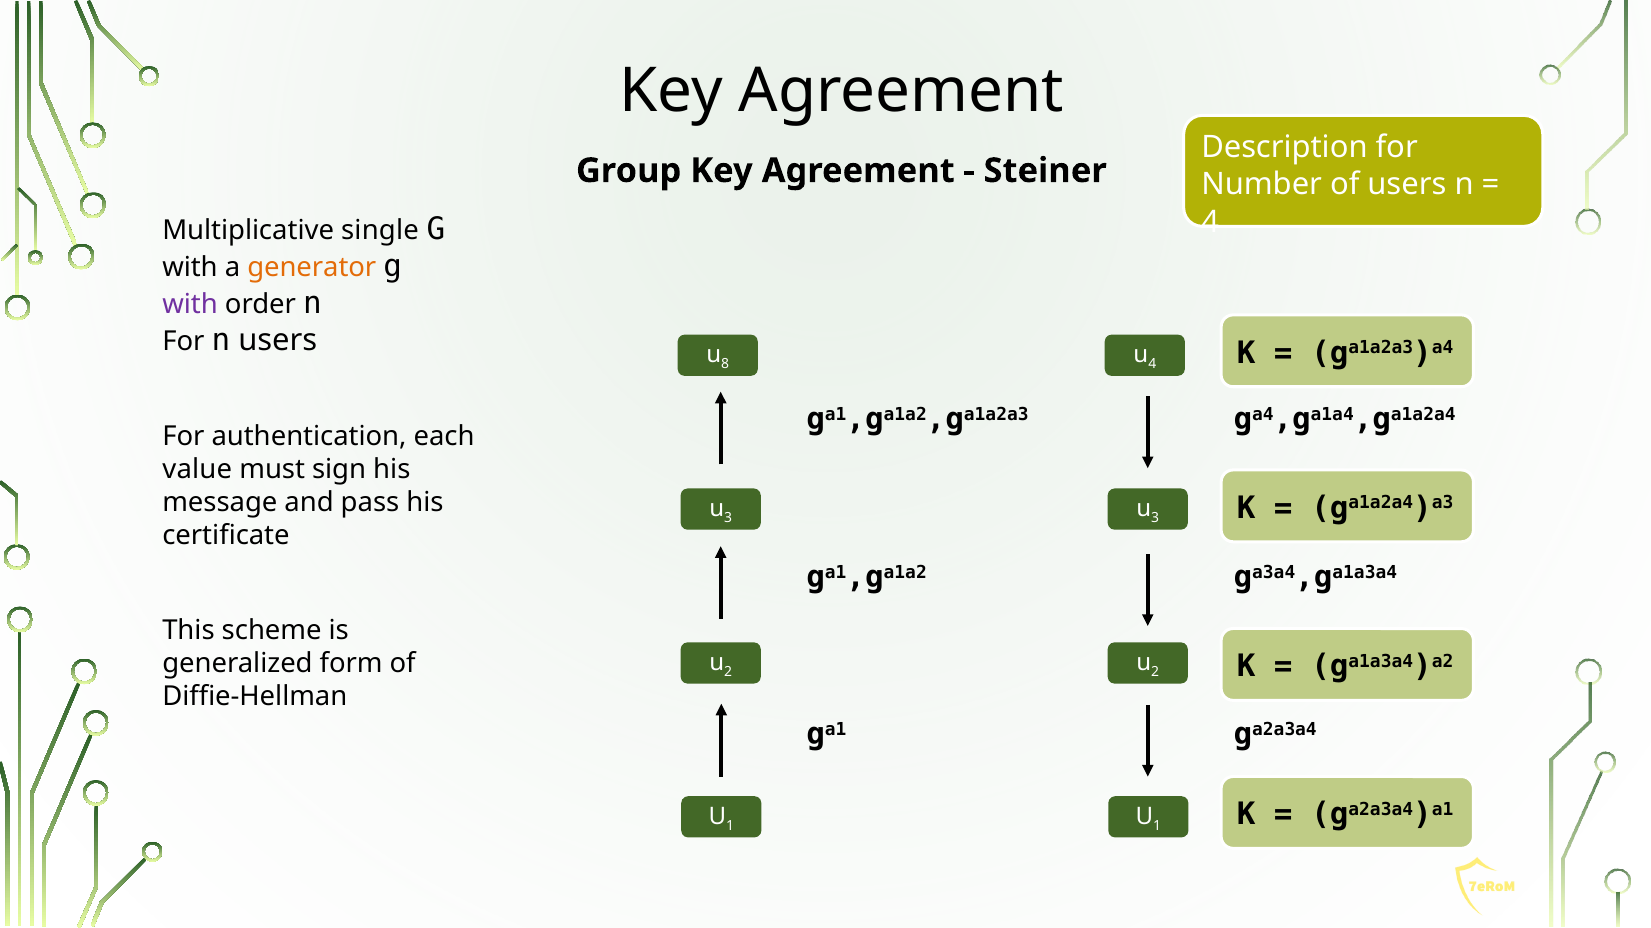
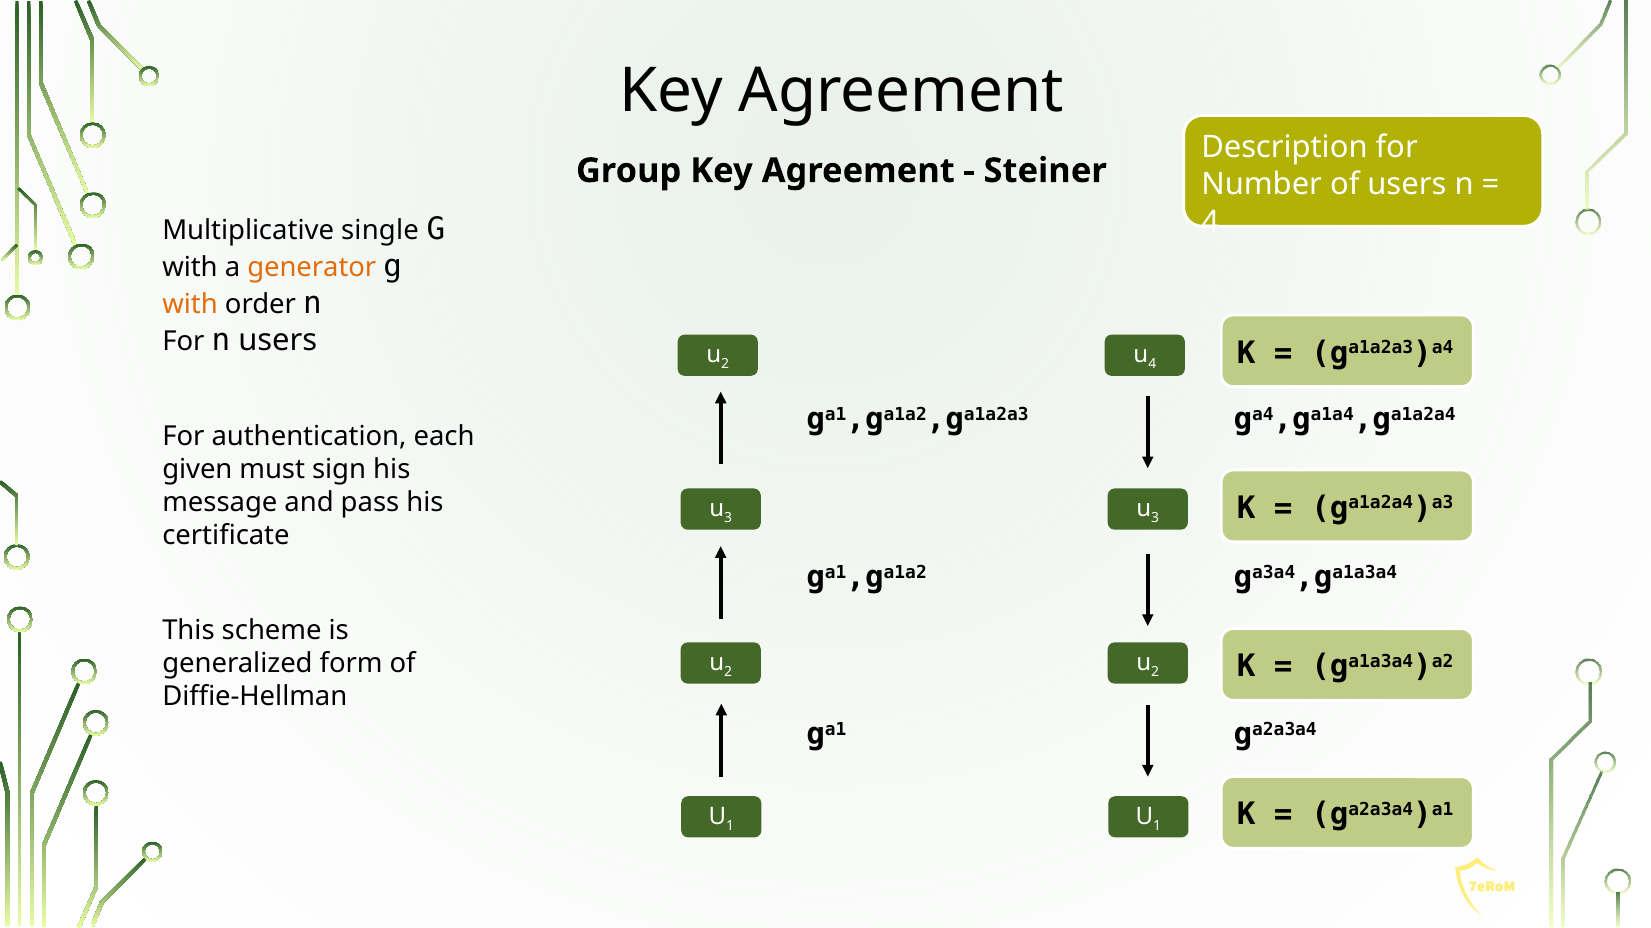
with colour: purple -> orange (190, 305)
8: 8 -> 2 (725, 365)
value: value -> given (197, 469)
